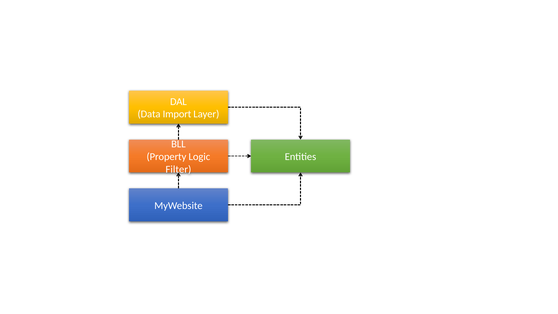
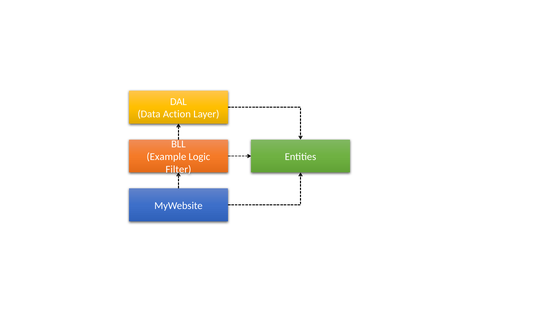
Import: Import -> Action (177, 114)
Property: Property -> Example (166, 157)
